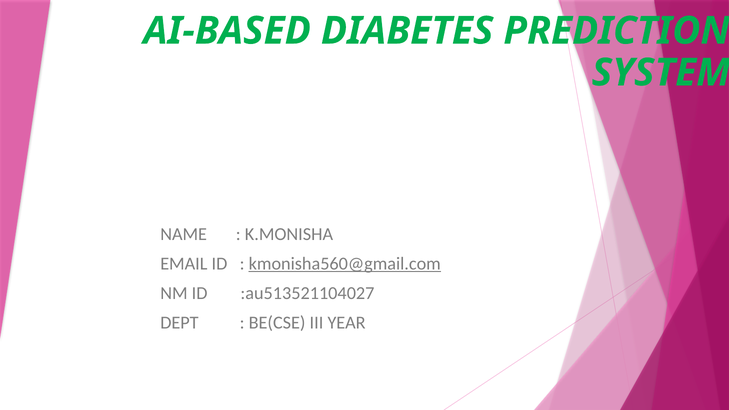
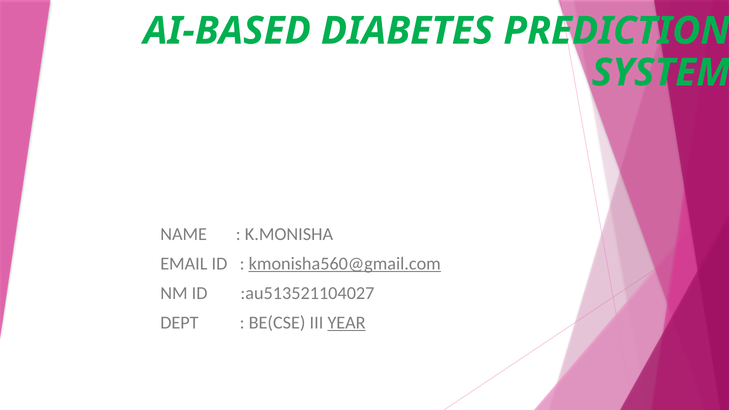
YEAR underline: none -> present (347, 323)
